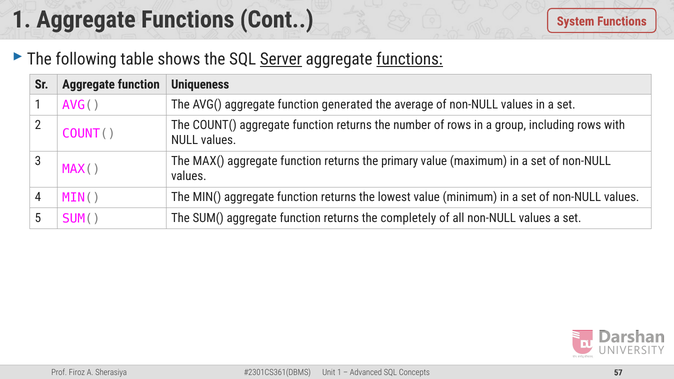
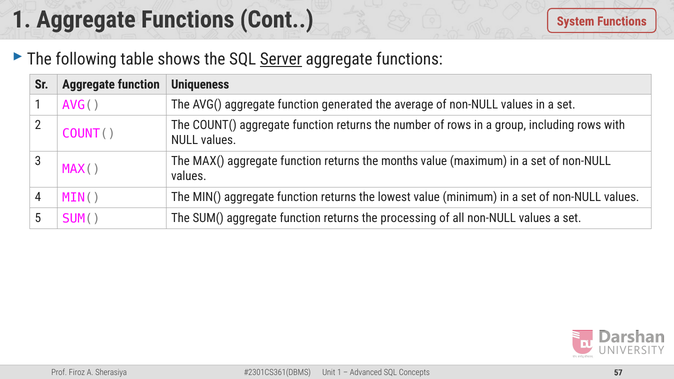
functions underline: present -> none (410, 59)
primary: primary -> months (400, 161)
completely: completely -> processing (408, 218)
